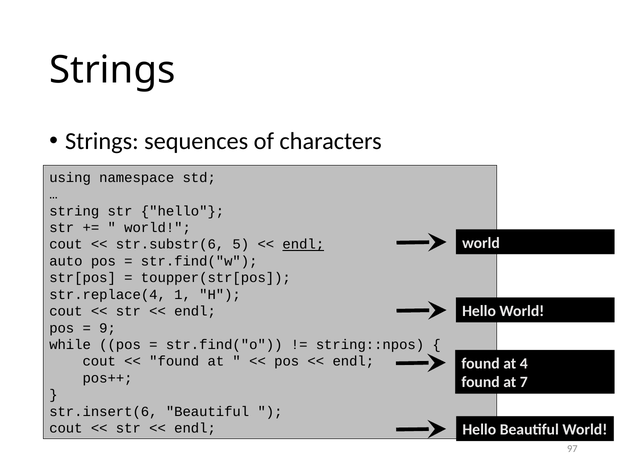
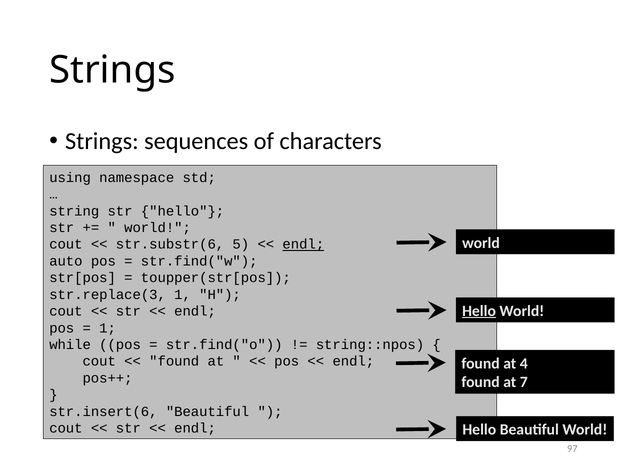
str.replace(4: str.replace(4 -> str.replace(3 (108, 295)
Hello underline: none -> present (479, 311)
9: 9 -> 1 (108, 328)
